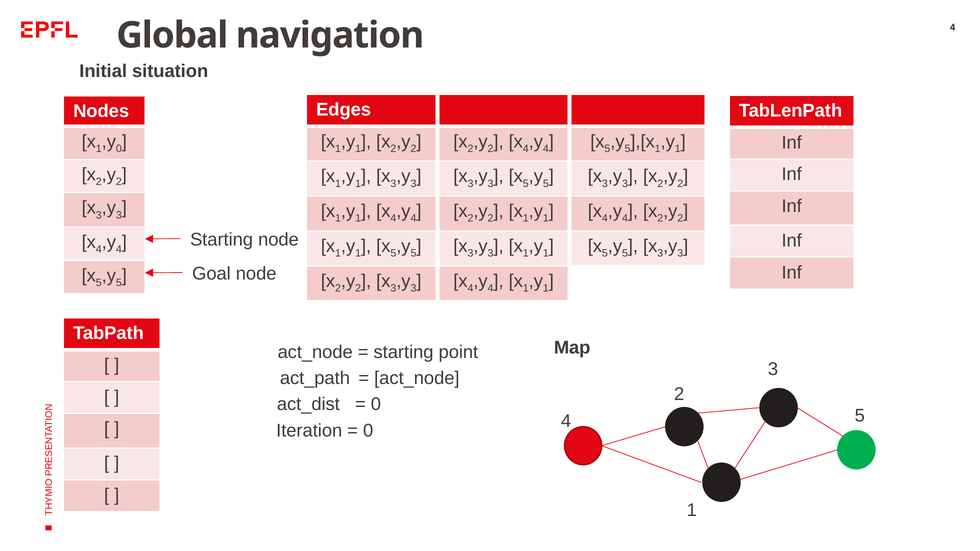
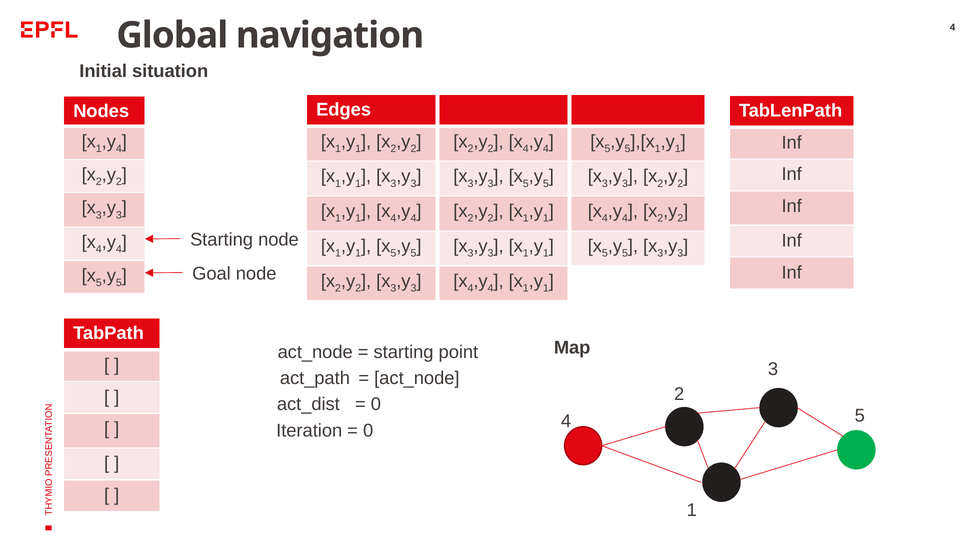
0: 0 -> 4 (119, 149)
